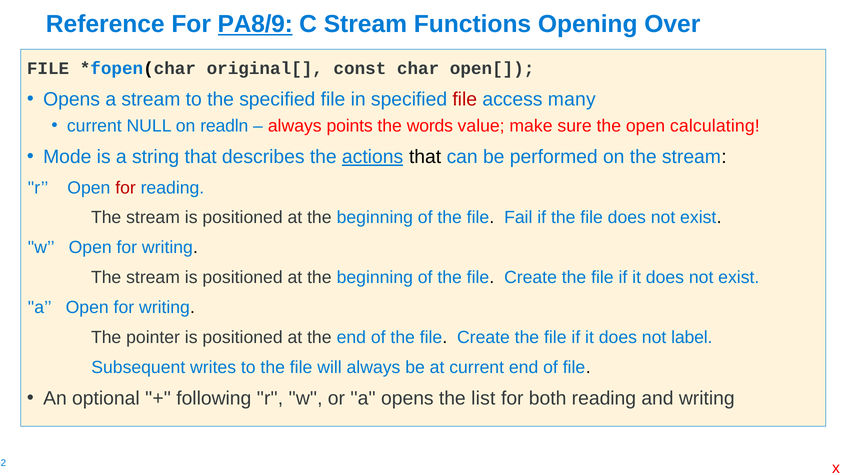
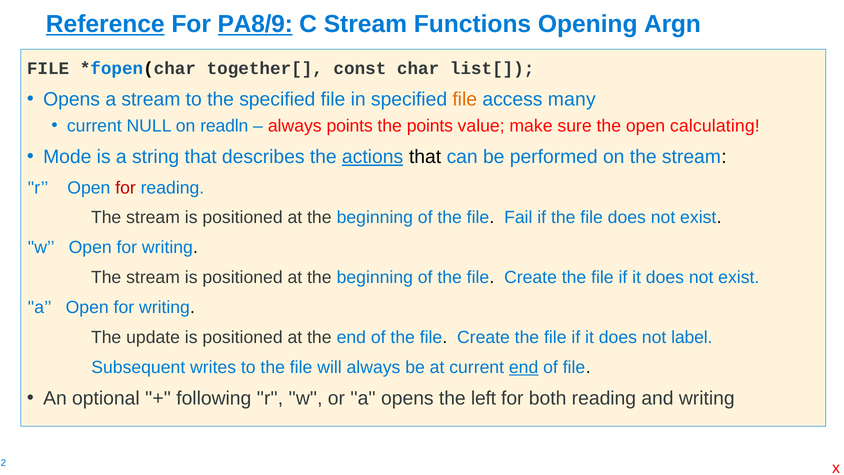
Reference underline: none -> present (105, 24)
Over: Over -> Argn (672, 24)
original[: original[ -> together[ (265, 68)
open[: open[ -> list[ (492, 68)
file colour: red -> orange (465, 99)
the words: words -> points (430, 126)
pointer: pointer -> update (153, 337)
end underline: none -> present (524, 367)
list: list -> left (484, 398)
